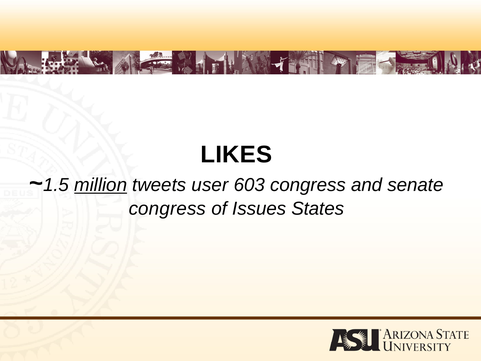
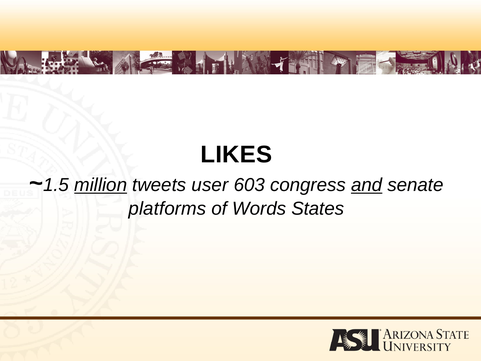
and underline: none -> present (367, 185)
congress: congress -> platforms (167, 209)
Issues: Issues -> Words (259, 209)
